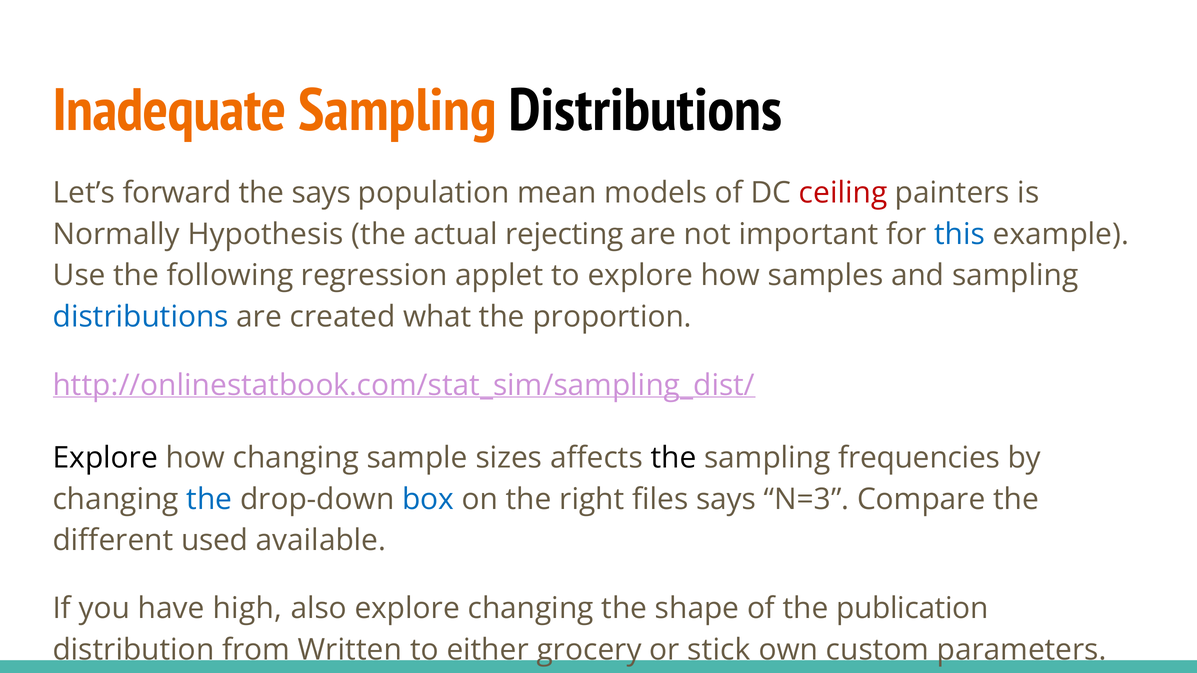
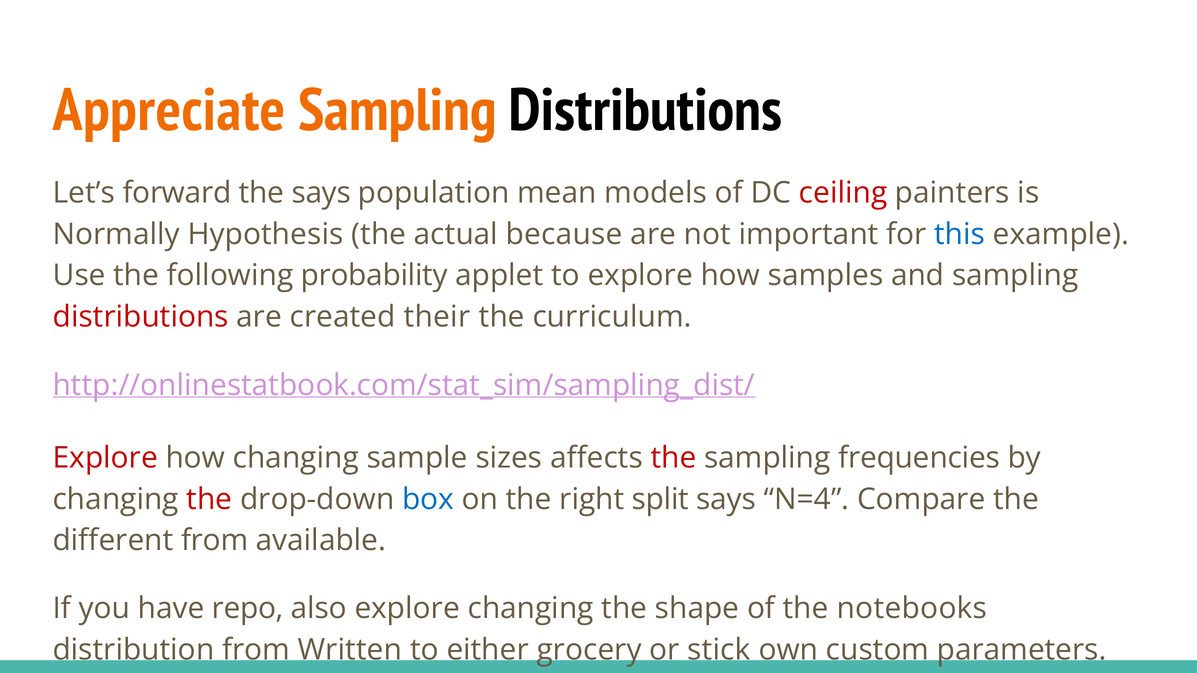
Inadequate: Inadequate -> Appreciate (169, 110)
rejecting: rejecting -> because (564, 234)
regression: regression -> probability (374, 276)
distributions colour: blue -> red (141, 317)
what: what -> their (437, 317)
proportion: proportion -> curriculum (612, 317)
Explore colour: black -> red (105, 458)
the colour: black -> red (673, 458)
the colour: blue -> red (209, 500)
files: files -> split (660, 500)
N=3: N=3 -> N=4 (807, 500)
different used: used -> from (215, 541)
high: high -> repo (248, 609)
publication: publication -> notebooks (912, 609)
